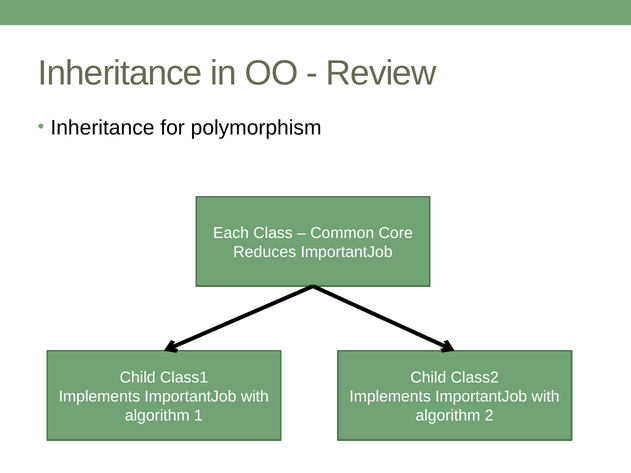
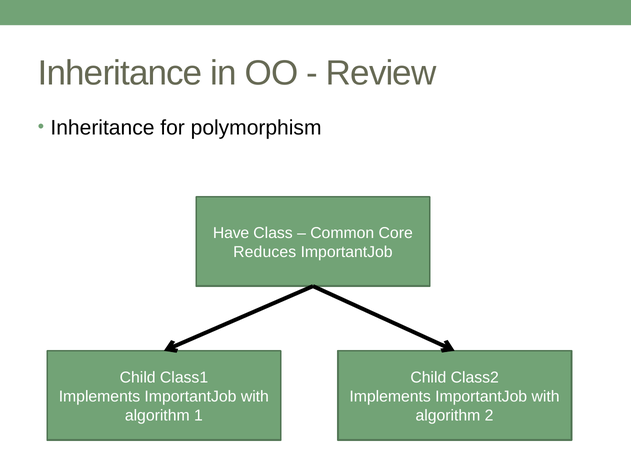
Each: Each -> Have (231, 233)
